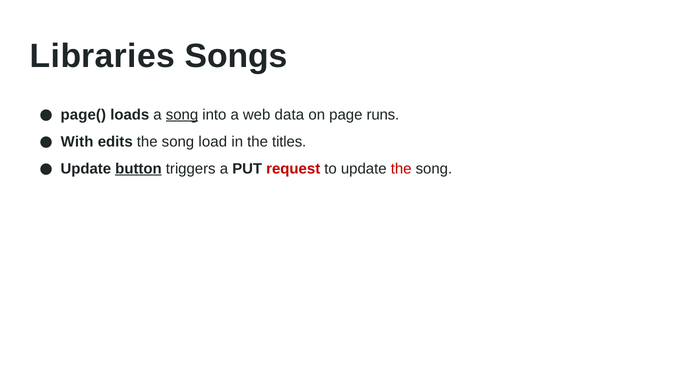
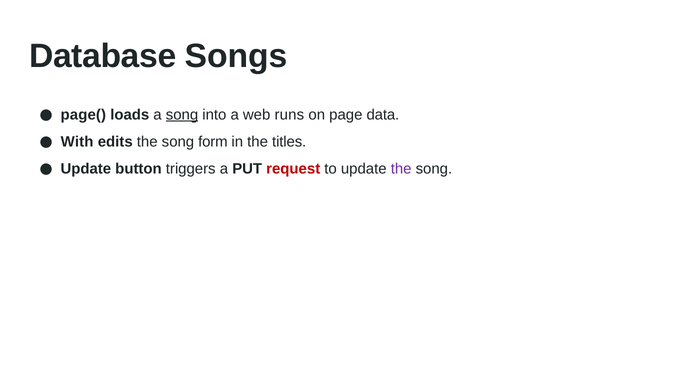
Libraries: Libraries -> Database (103, 56)
data: data -> runs (289, 115)
runs: runs -> data (383, 115)
load: load -> form (213, 142)
button underline: present -> none (138, 169)
the colour: red -> purple (401, 169)
